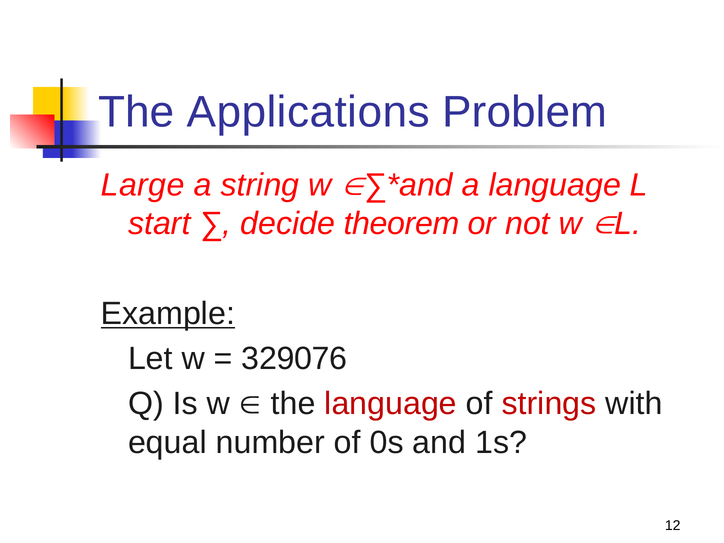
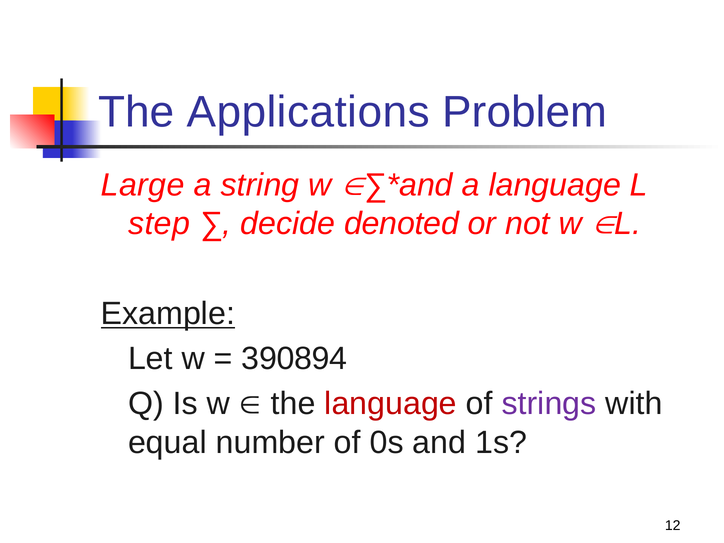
start: start -> step (159, 224)
theorem: theorem -> denoted (402, 224)
329076: 329076 -> 390894 (294, 359)
strings colour: red -> purple (549, 404)
